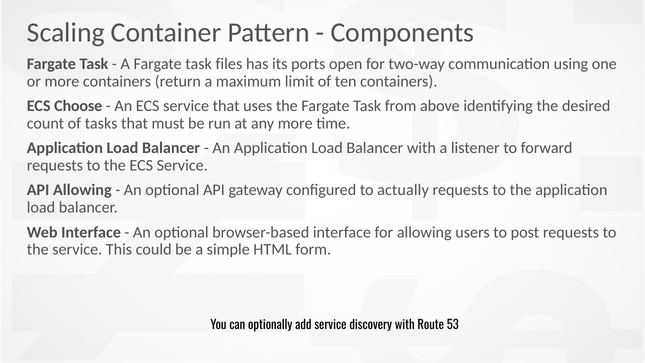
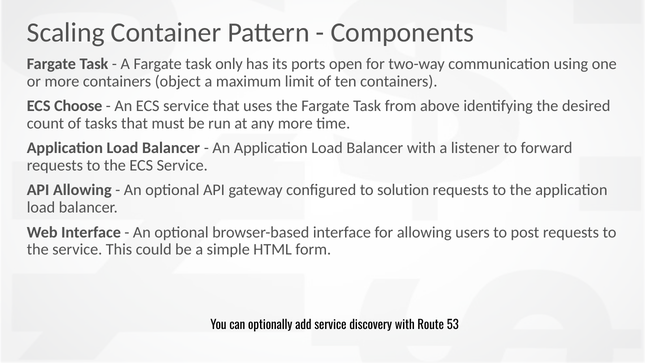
files: files -> only (229, 64)
return: return -> object (178, 82)
actually: actually -> solution (403, 190)
